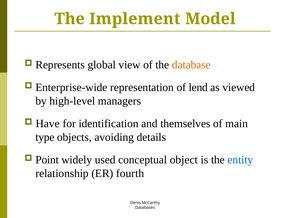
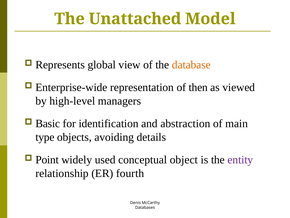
Implement: Implement -> Unattached (135, 19)
lend: lend -> then (198, 87)
Have: Have -> Basic (48, 123)
themselves: themselves -> abstraction (185, 123)
entity colour: blue -> purple (240, 159)
